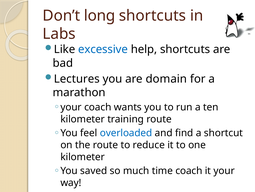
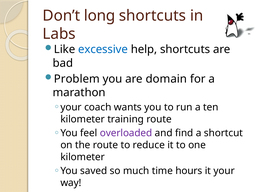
Lectures: Lectures -> Problem (77, 79)
overloaded colour: blue -> purple (126, 133)
time coach: coach -> hours (189, 170)
